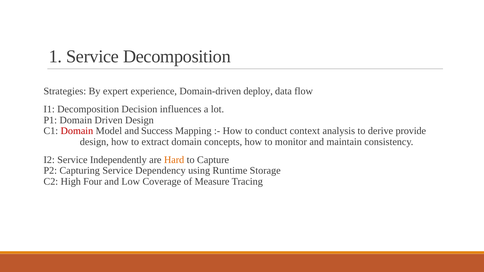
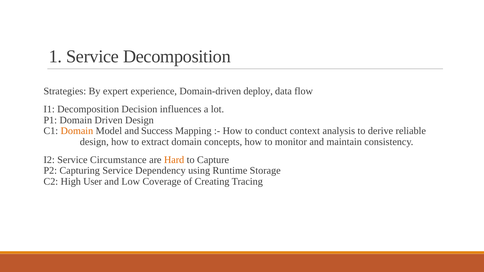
Domain colour: red -> orange (77, 131)
provide: provide -> reliable (411, 131)
Independently: Independently -> Circumstance (118, 160)
Four: Four -> User (93, 182)
Measure: Measure -> Creating (212, 182)
